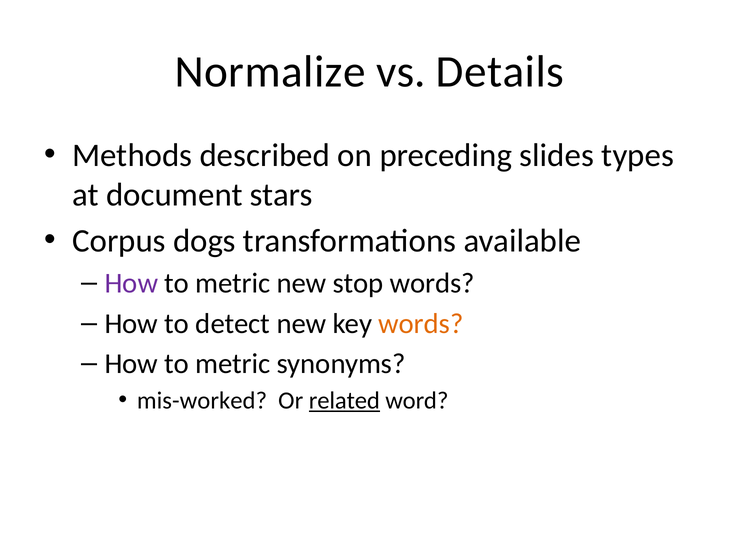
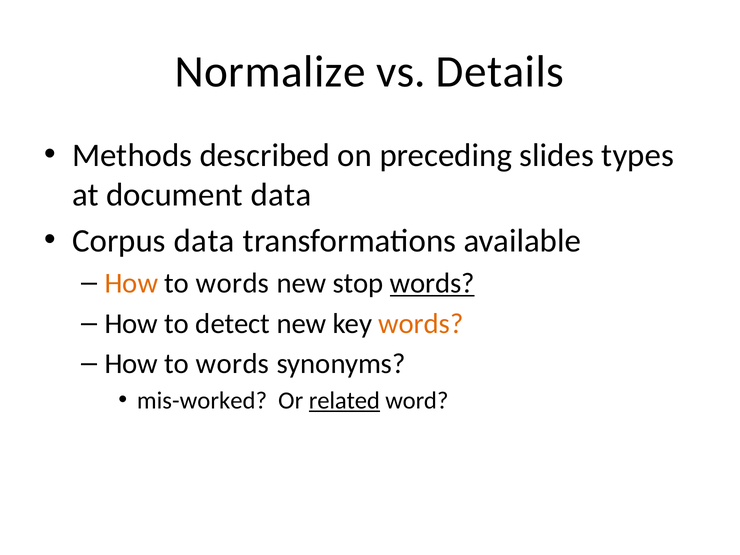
document stars: stars -> data (281, 195)
Corpus dogs: dogs -> data (204, 241)
How colour: purple -> orange (131, 283)
metric: metric -> words (233, 283)
words underline: none -> present (432, 283)
metric: metric -> words (233, 364)
